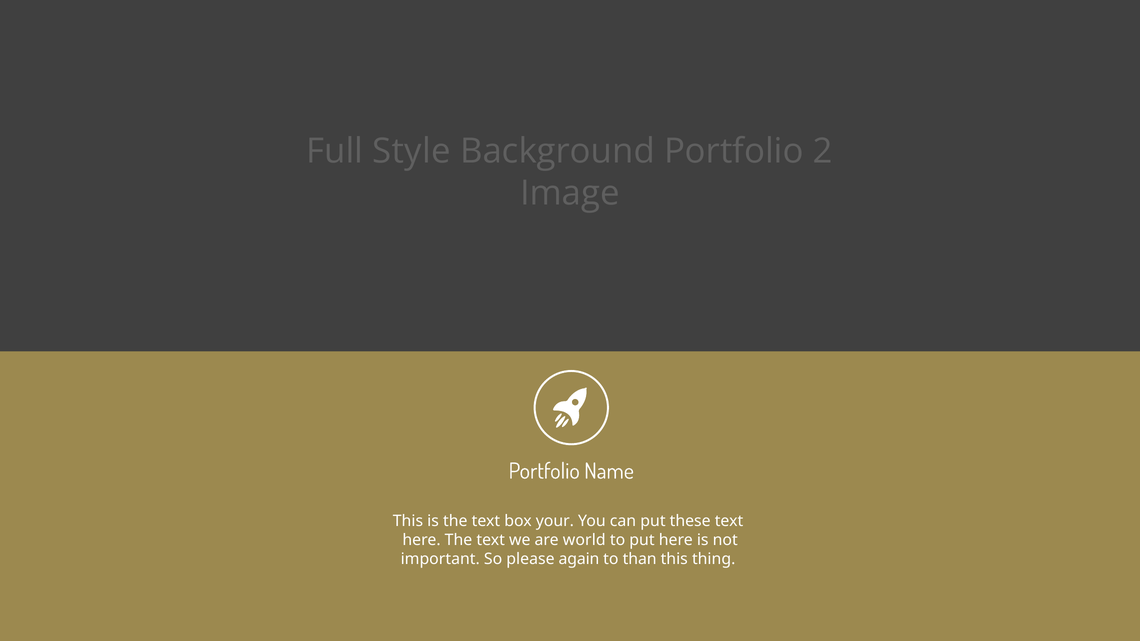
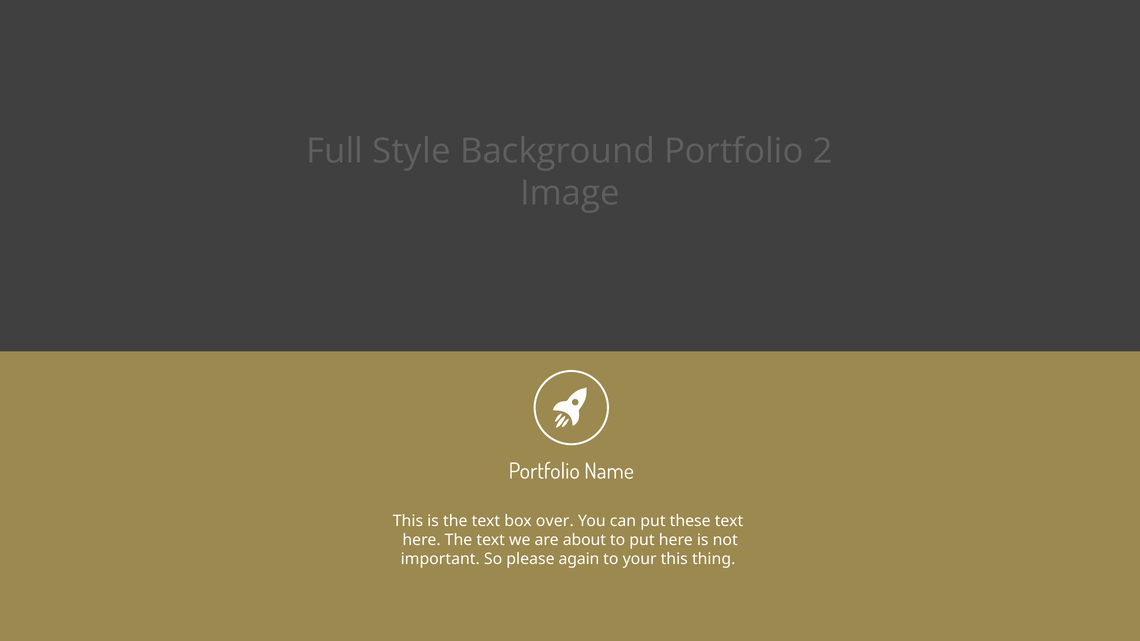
your: your -> over (555, 521)
world: world -> about (584, 540)
than: than -> your (640, 559)
